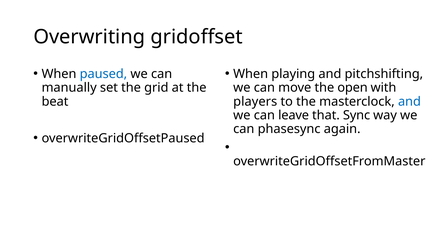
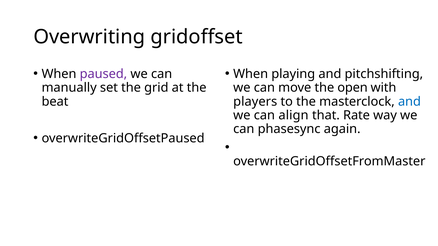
paused colour: blue -> purple (103, 74)
leave: leave -> align (293, 115)
Sync: Sync -> Rate (357, 115)
